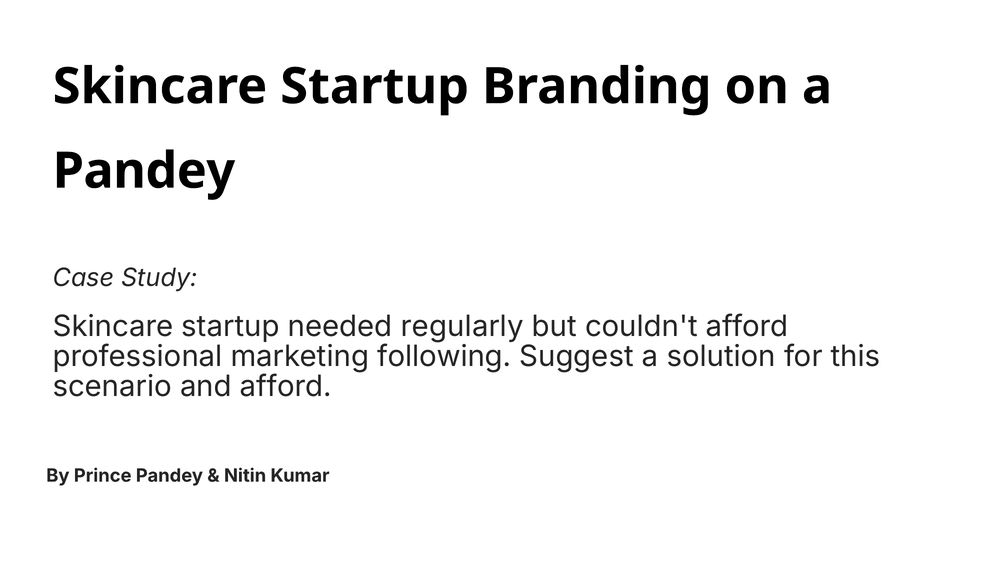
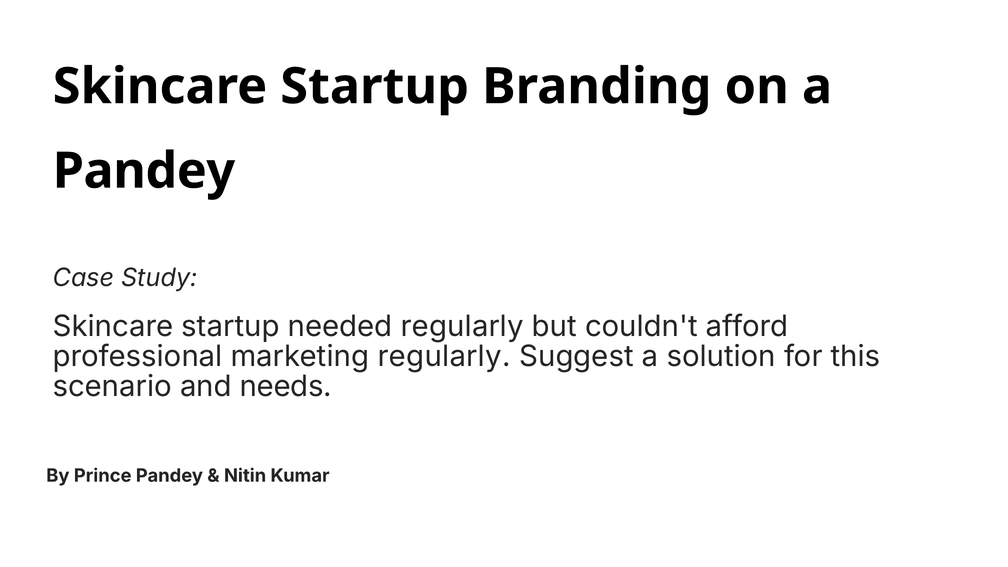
marketing following: following -> regularly (444, 357)
and afford: afford -> needs (286, 387)
